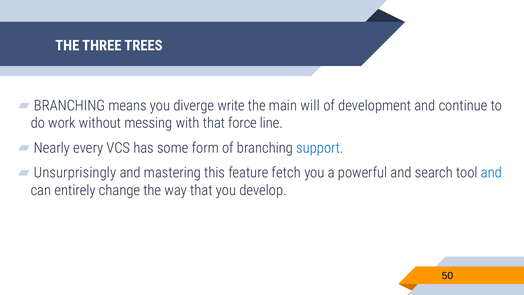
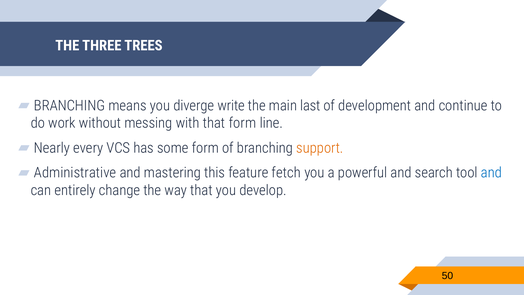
will: will -> last (310, 106)
that force: force -> form (242, 123)
support colour: blue -> orange (320, 148)
Unsurprisingly: Unsurprisingly -> Administrative (75, 173)
